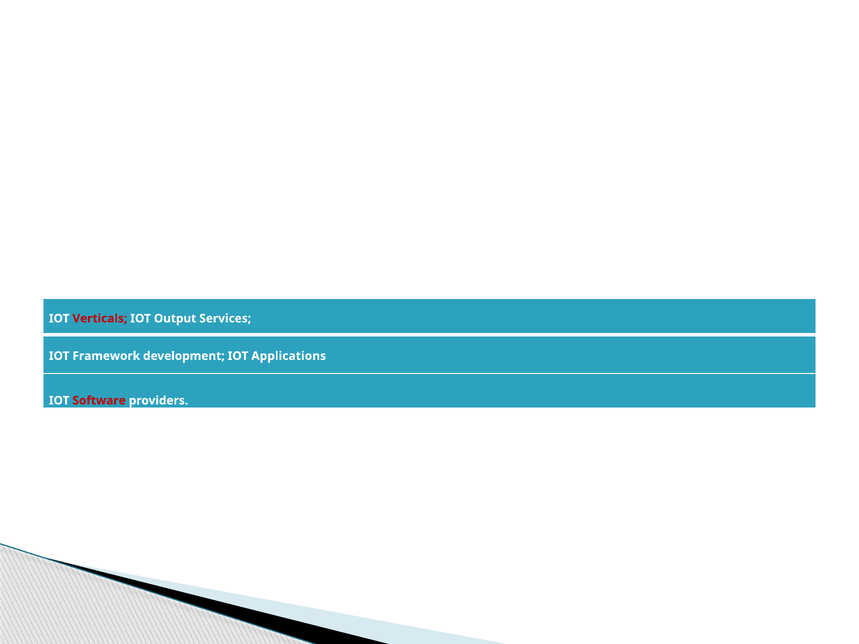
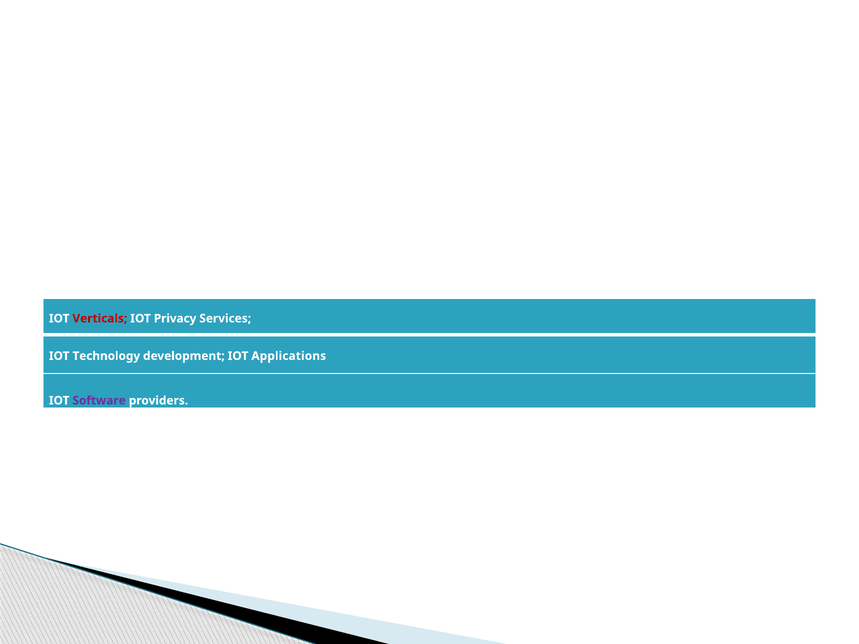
Output: Output -> Privacy (175, 319)
Framework: Framework -> Technology (106, 356)
Software colour: red -> purple (99, 401)
